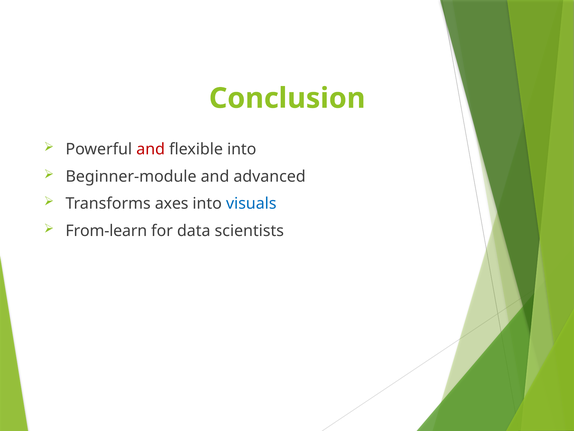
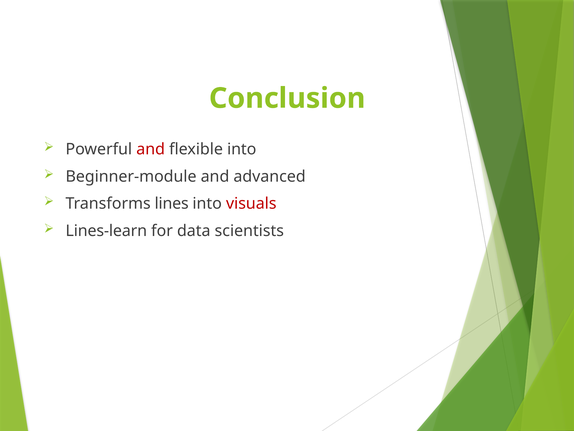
axes: axes -> lines (172, 203)
visuals colour: blue -> red (251, 203)
From-learn: From-learn -> Lines-learn (106, 231)
